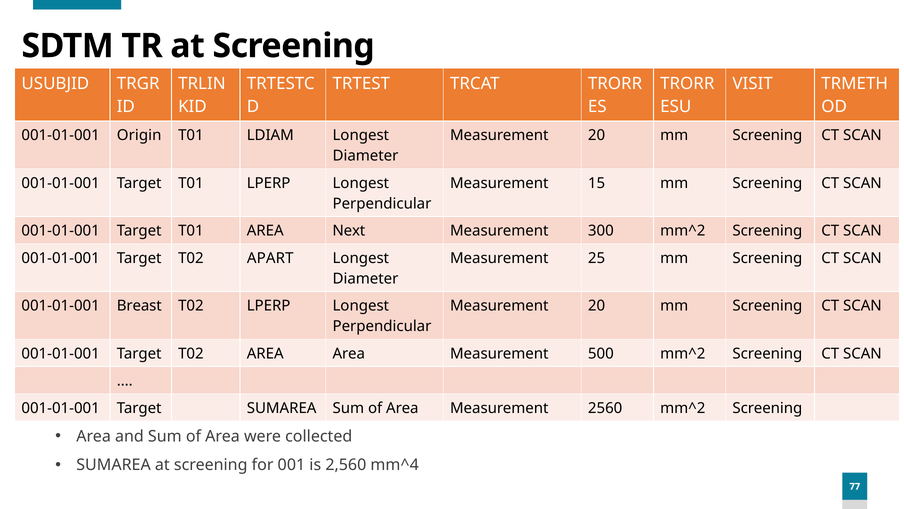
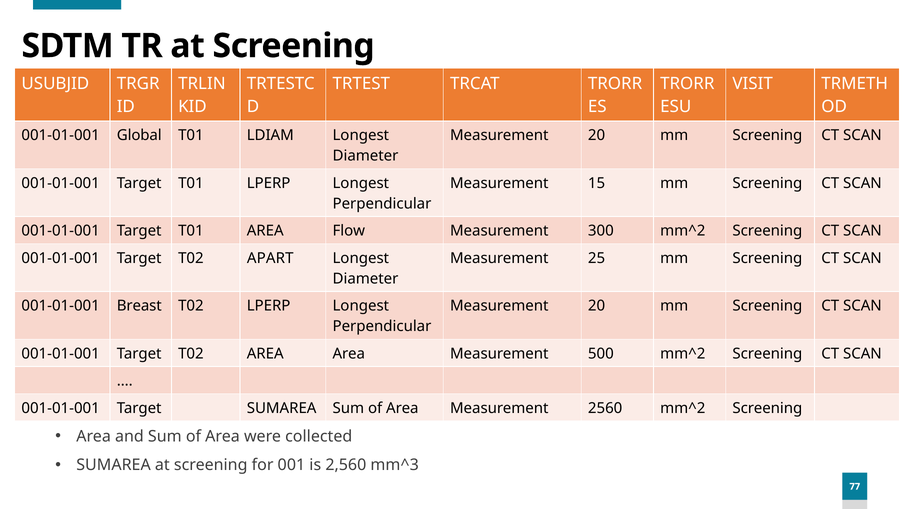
Origin: Origin -> Global (139, 135)
Next: Next -> Flow (349, 231)
mm^4: mm^4 -> mm^3 (395, 465)
